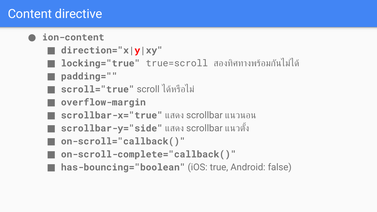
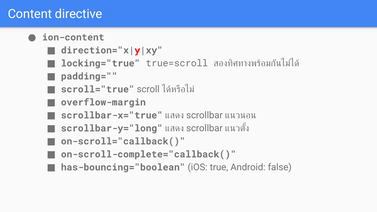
scrollbar-y="side: scrollbar-y="side -> scrollbar-y="long (112, 128)
